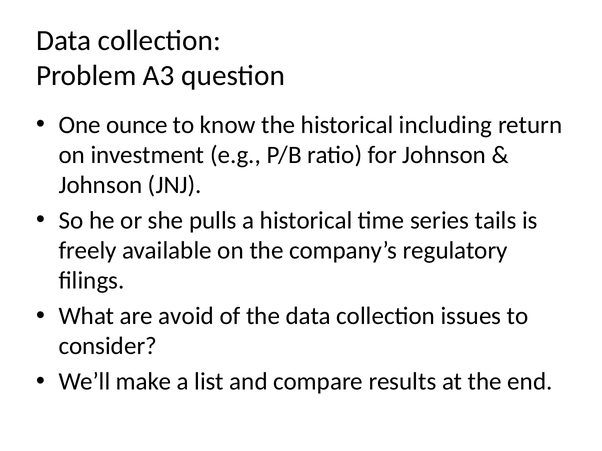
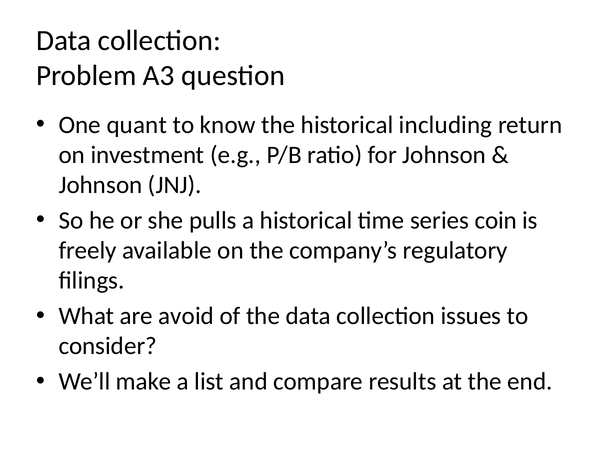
ounce: ounce -> quant (137, 125)
tails: tails -> coin (496, 221)
